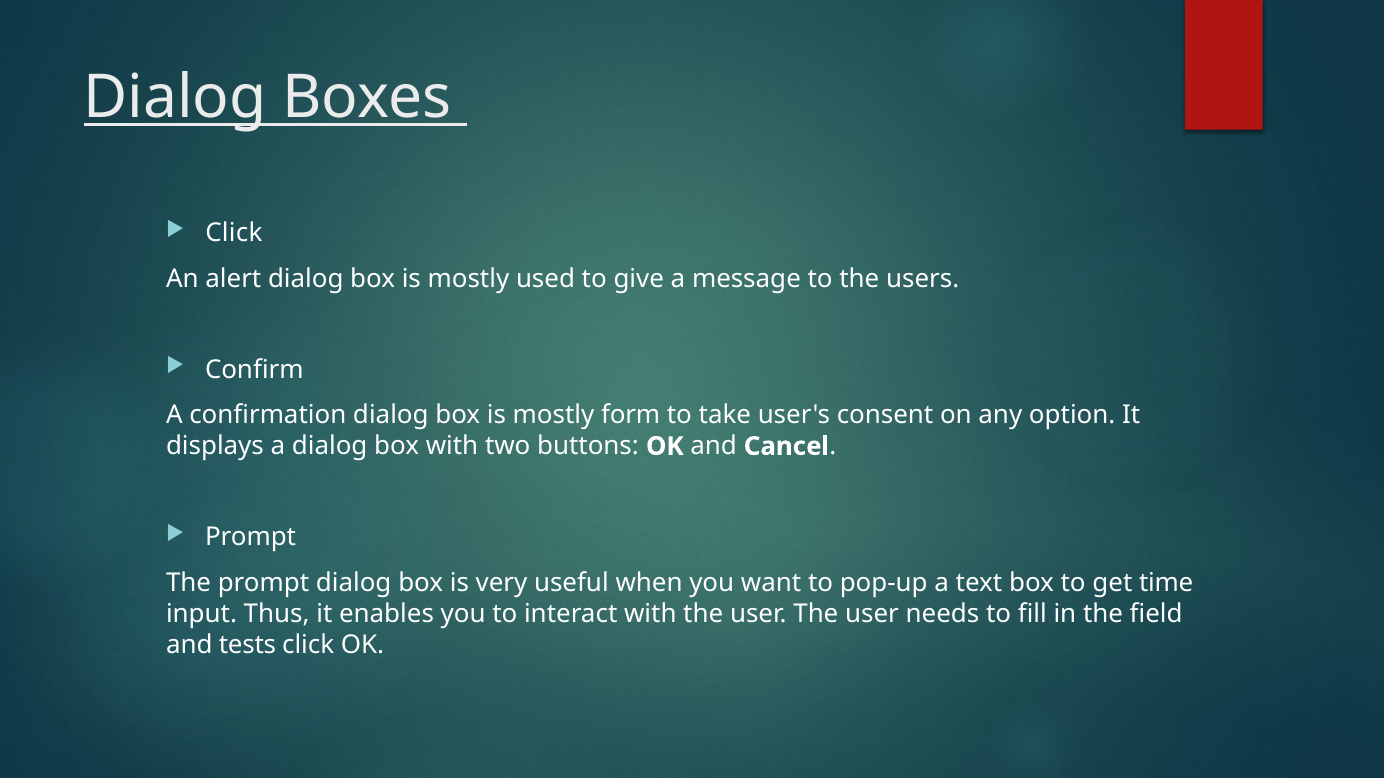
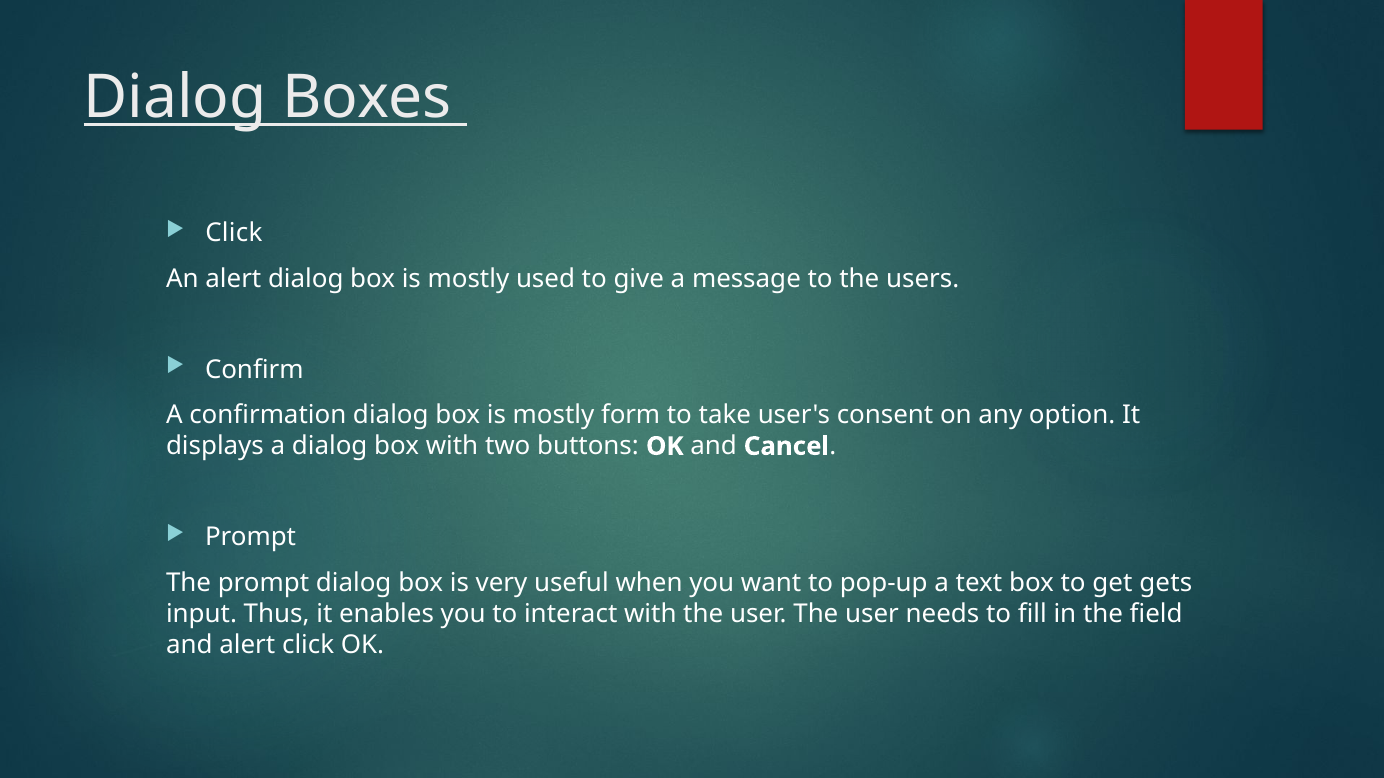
time: time -> gets (1166, 583)
and tests: tests -> alert (247, 646)
